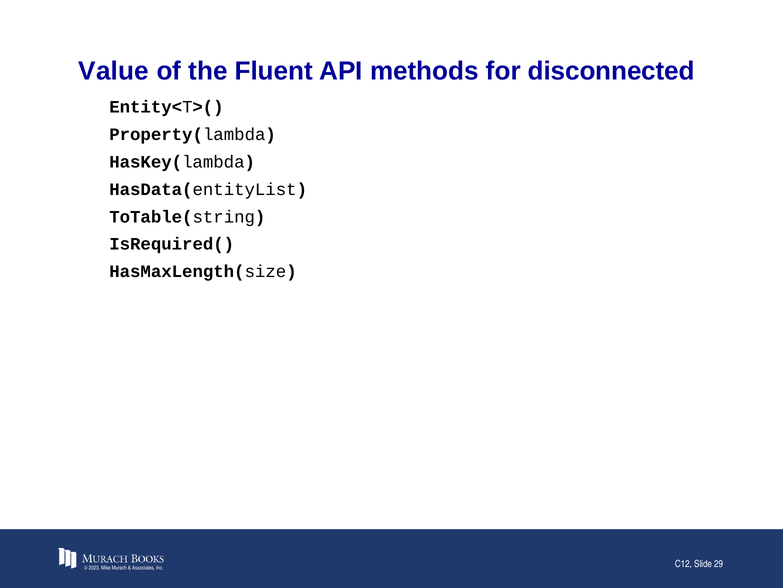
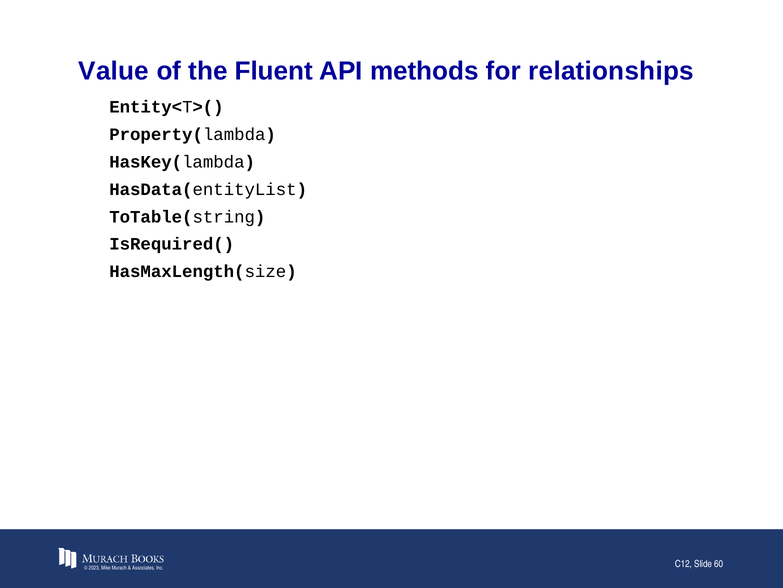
disconnected: disconnected -> relationships (611, 71)
29: 29 -> 60 (719, 563)
